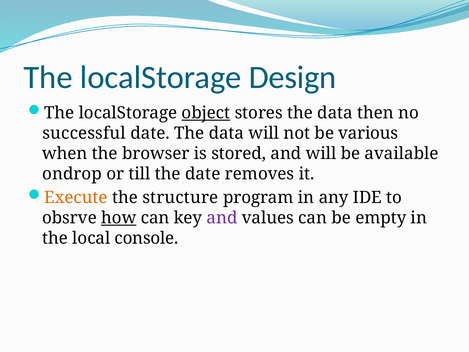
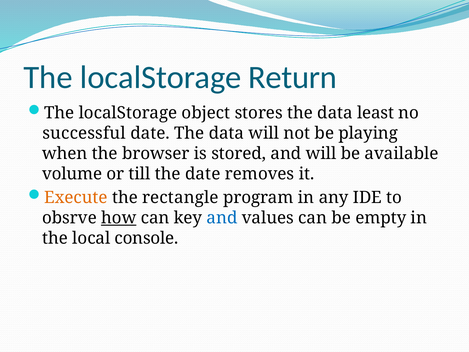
Design: Design -> Return (293, 77)
object underline: present -> none (206, 113)
then: then -> least (376, 113)
various: various -> playing (368, 133)
ondrop: ondrop -> volume (72, 174)
structure: structure -> rectangle (180, 198)
and colour: purple -> blue (222, 218)
